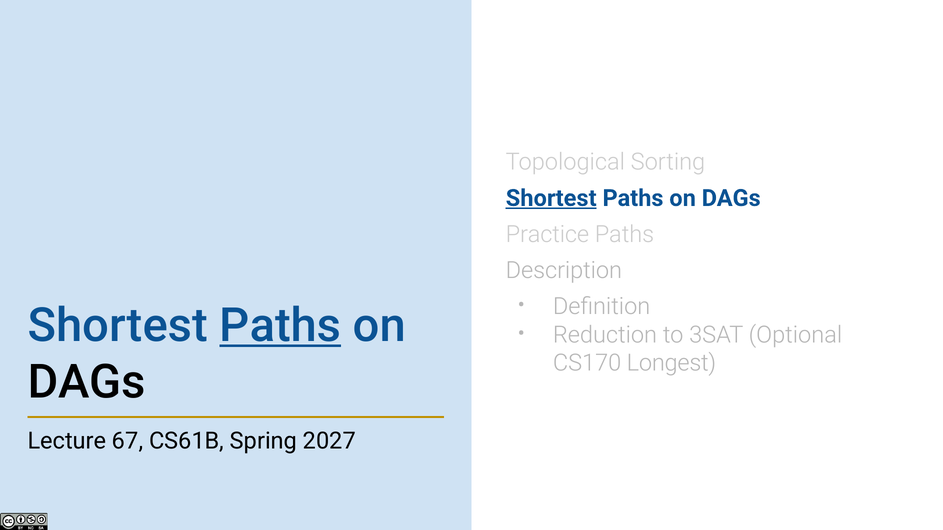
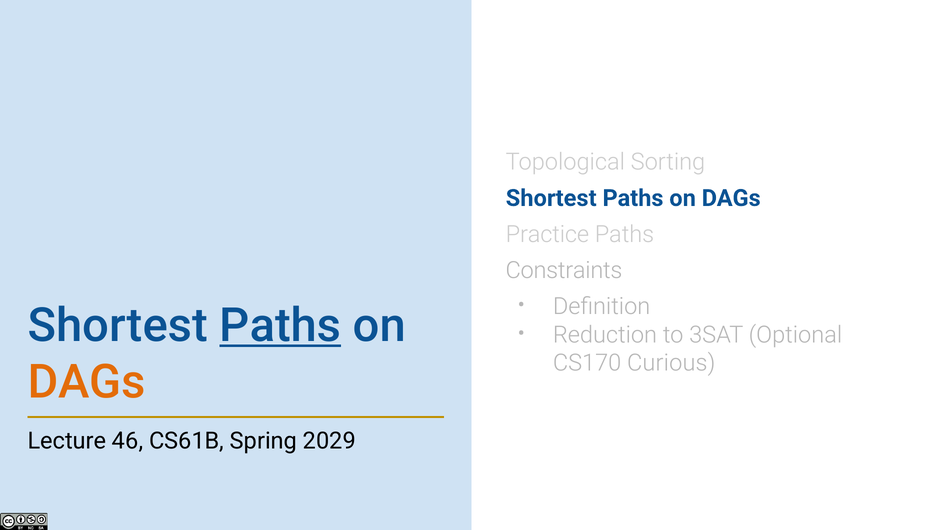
Shortest underline: present -> none (551, 198)
Description: Description -> Constraints (564, 271)
Longest: Longest -> Curious (671, 363)
DAGs colour: black -> orange (87, 382)
67: 67 -> 46 (128, 441)
2027: 2027 -> 2029 (329, 441)
